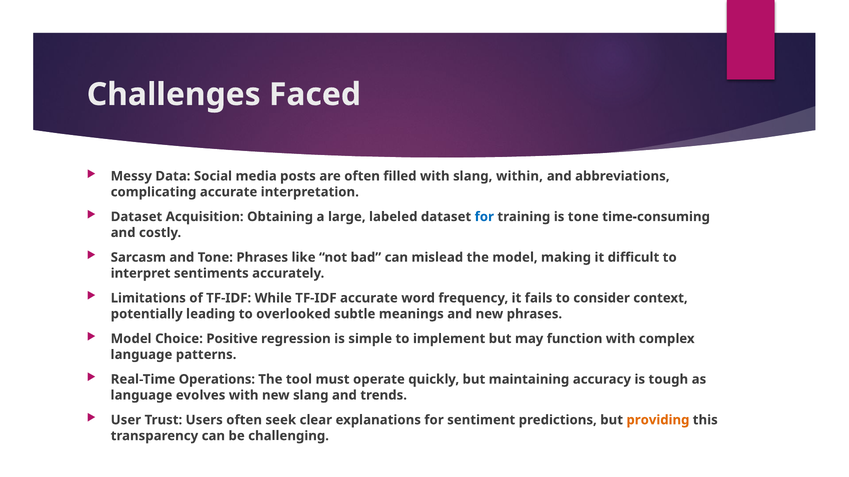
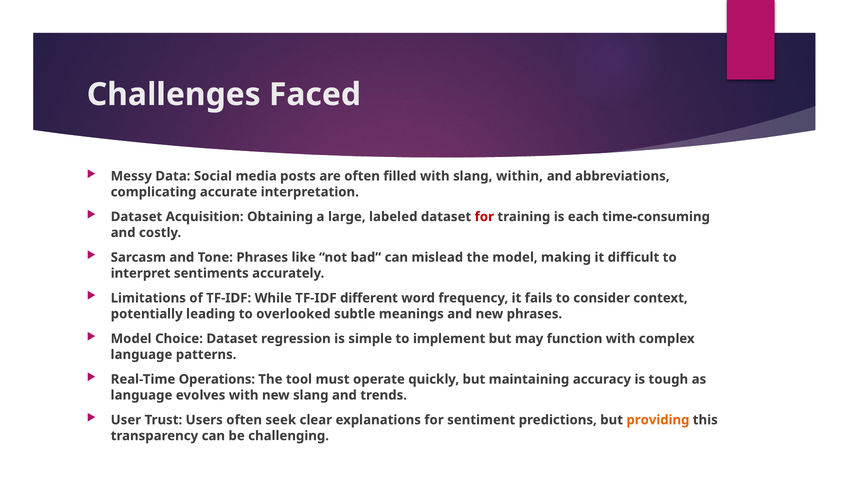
for colour: blue -> red (484, 217)
is tone: tone -> each (583, 217)
TF-IDF accurate: accurate -> different (369, 298)
Choice Positive: Positive -> Dataset (232, 339)
